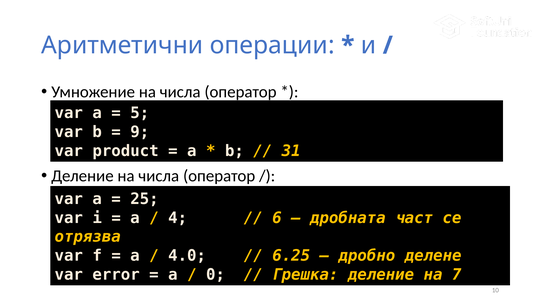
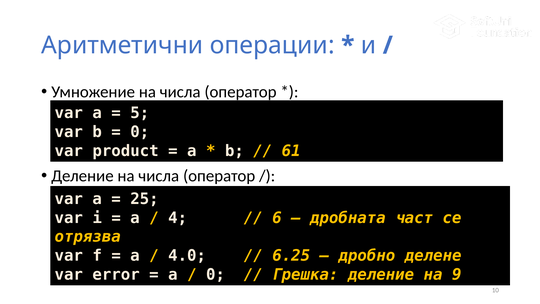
9: 9 -> 0 (140, 132)
31: 31 -> 61 (291, 151)
7: 7 -> 9 (457, 274)
